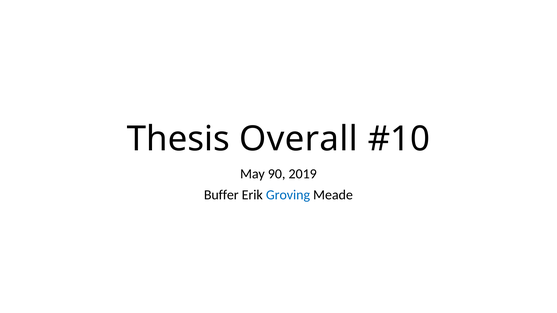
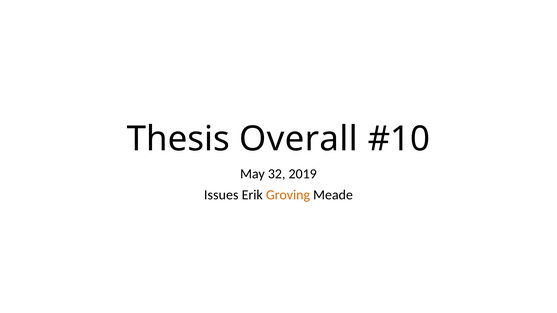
90: 90 -> 32 (277, 174)
Buffer: Buffer -> Issues (221, 195)
Groving colour: blue -> orange (288, 195)
